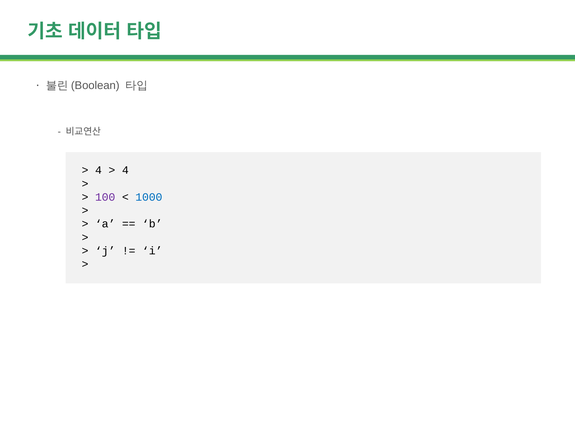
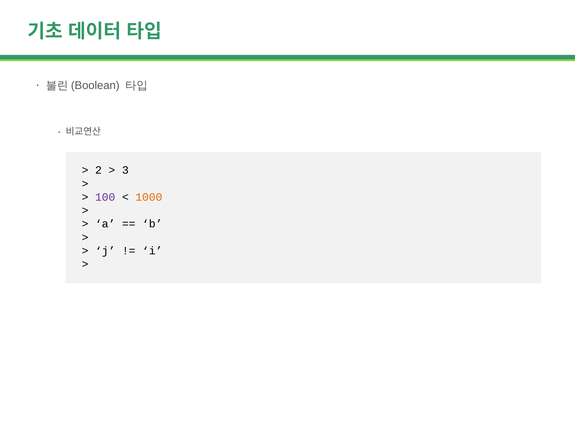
4: 4 -> 2 (98, 170)
4: 4 -> 3 (125, 170)
1000 colour: blue -> orange (149, 197)
